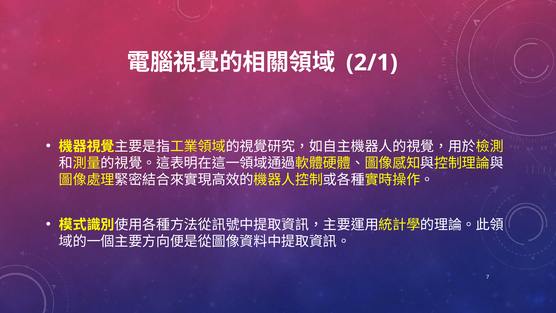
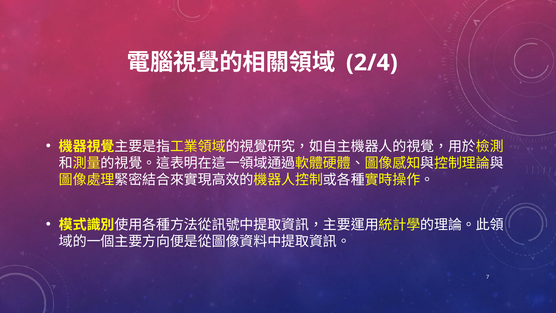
2/1: 2/1 -> 2/4 (372, 63)
